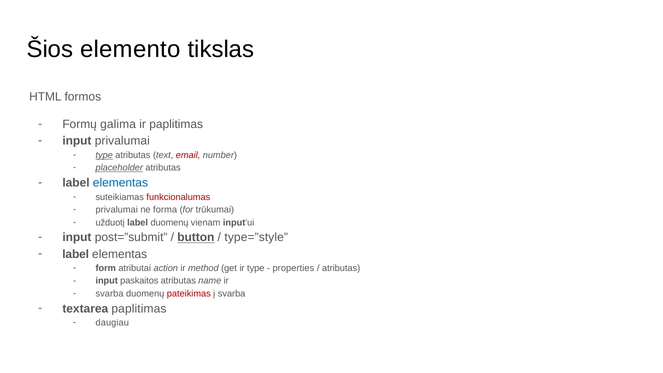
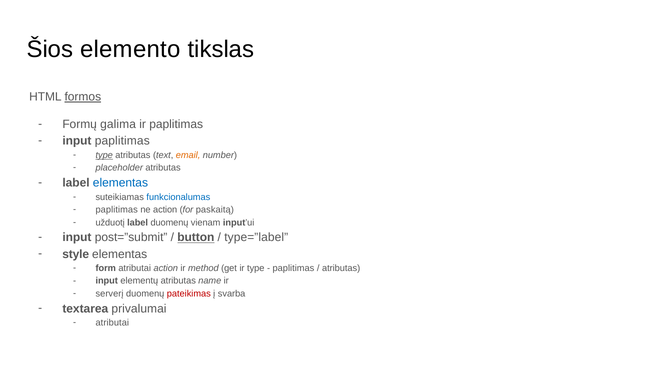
formos underline: none -> present (83, 97)
input privalumai: privalumai -> paplitimas (122, 141)
email colour: red -> orange (188, 155)
placeholder underline: present -> none (119, 168)
funkcionalumas colour: red -> blue (178, 197)
privalumai: privalumai -> paplitimas (117, 210)
ne forma: forma -> action (165, 210)
trūkumai: trūkumai -> paskaitą (215, 210)
type=”style: type=”style -> type=”label (256, 237)
label: label -> style (76, 254)
properties: properties -> paplitimas (293, 268)
paskaitos: paskaitos -> elementų (139, 281)
svarba: svarba -> serverį (110, 294)
textarea paplitimas: paplitimas -> privalumai (139, 309)
daugiau: daugiau -> atributai (112, 323)
